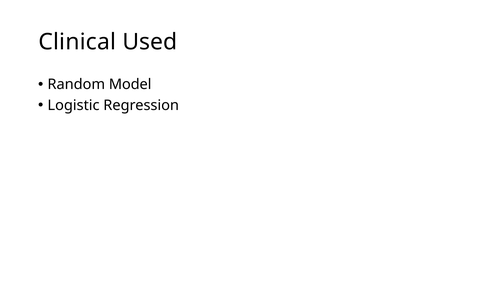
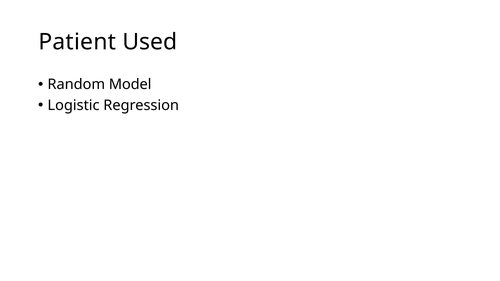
Clinical: Clinical -> Patient (77, 42)
